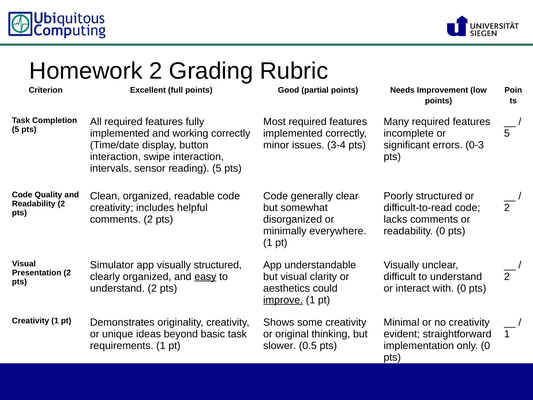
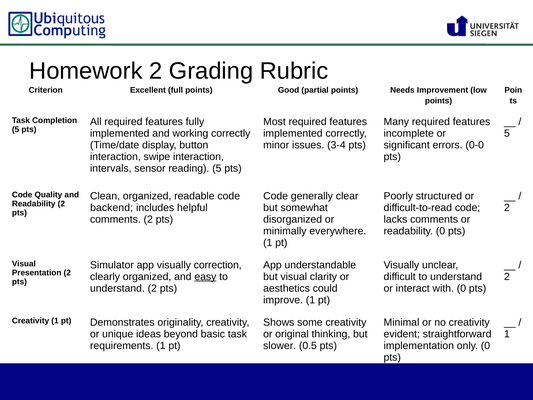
0-3: 0-3 -> 0-0 (475, 145)
creativity: creativity -> backend (112, 208)
visually structured: structured -> correction (218, 265)
improve underline: present -> none (283, 300)
